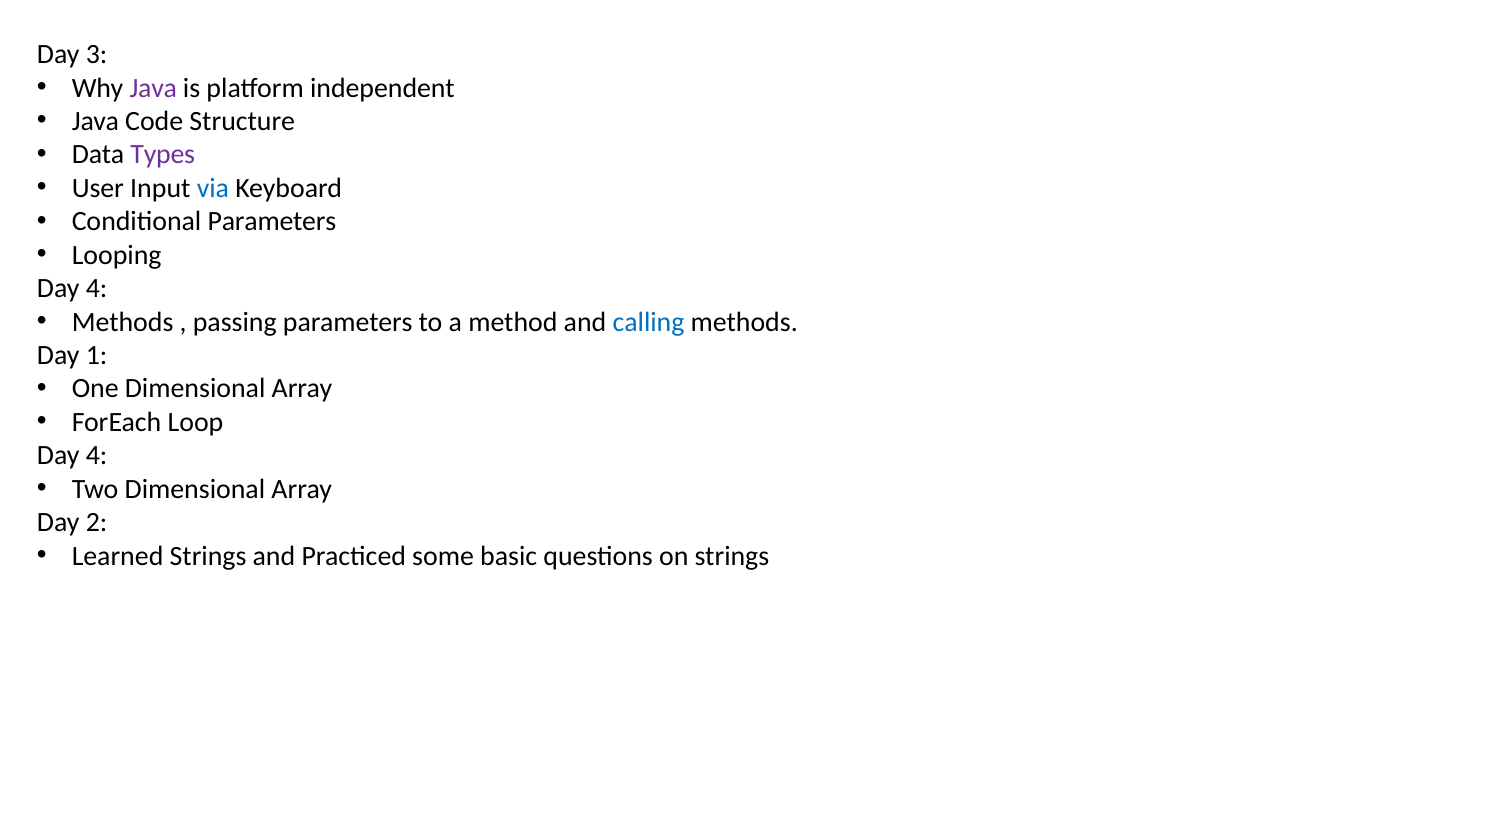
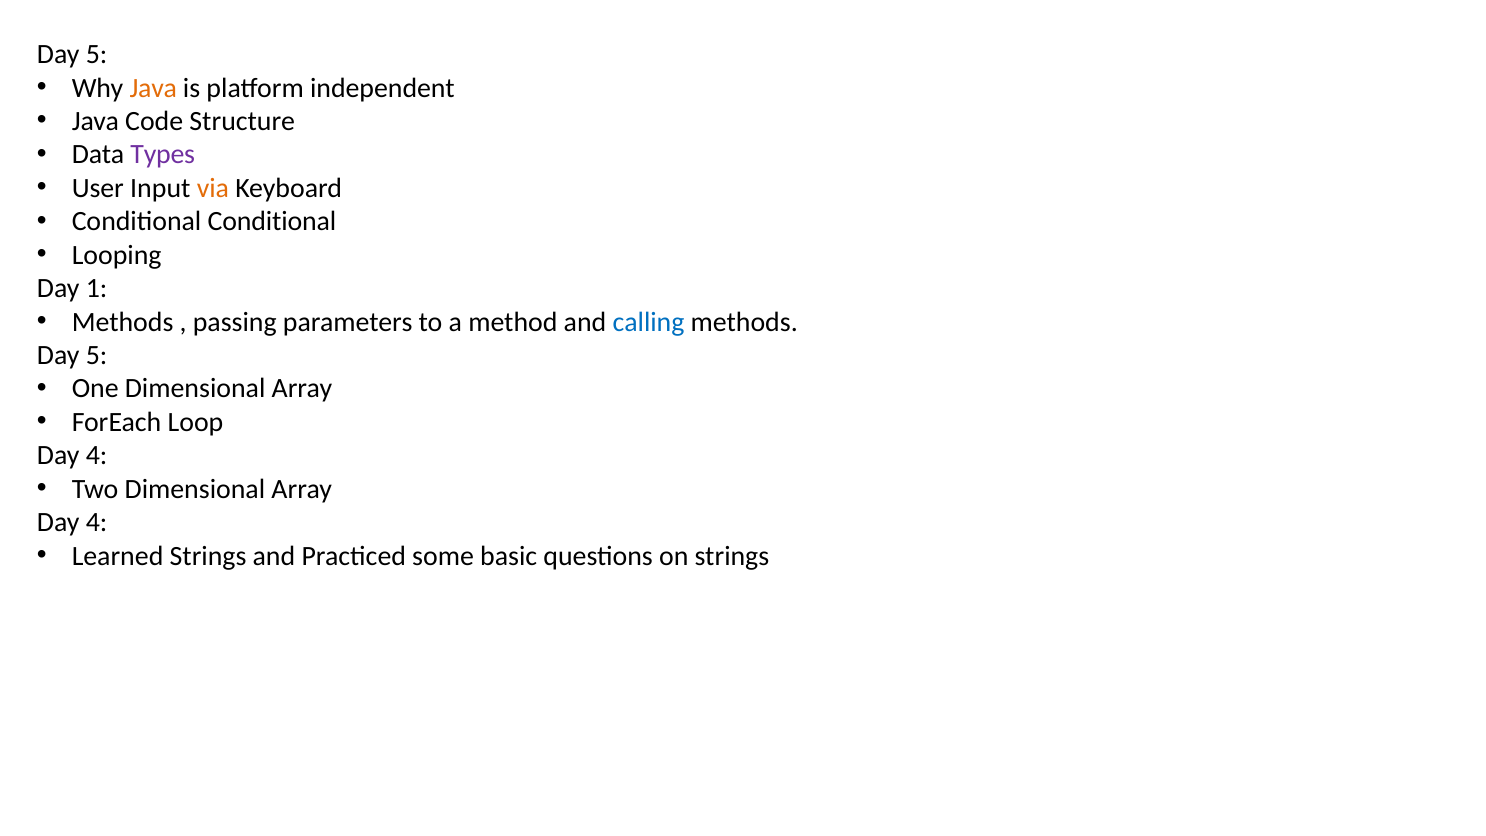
3: 3 -> 5 (97, 54)
Java colour: purple -> orange (153, 88)
via colour: blue -> orange (213, 188)
Conditional Parameters: Parameters -> Conditional (272, 222)
4: 4 -> 1 (97, 288)
1: 1 -> 5 (97, 355)
2: 2 -> 4 (97, 522)
